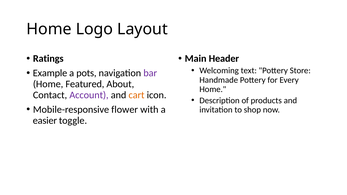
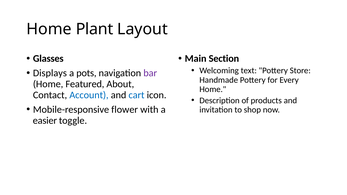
Logo: Logo -> Plant (95, 29)
Ratings: Ratings -> Glasses (48, 59)
Header: Header -> Section (224, 59)
Example: Example -> Displays (50, 73)
Account colour: purple -> blue (89, 95)
cart colour: orange -> blue (137, 95)
